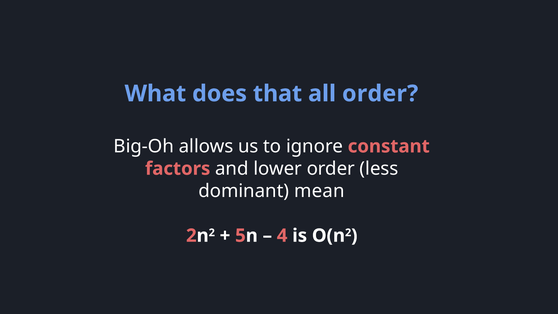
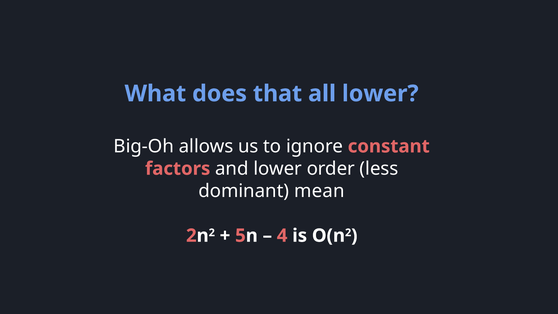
all order: order -> lower (380, 94)
